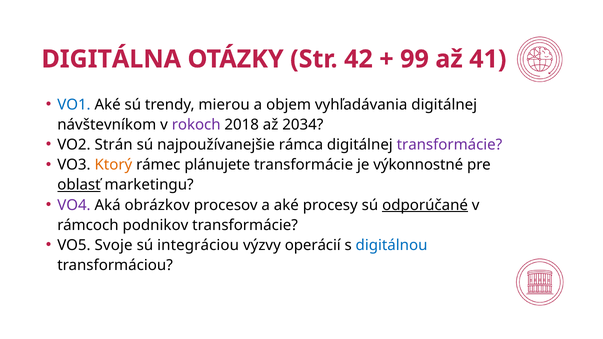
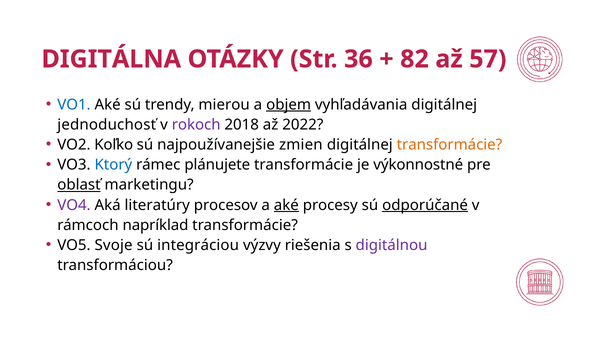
42: 42 -> 36 (358, 59)
99: 99 -> 82 (414, 59)
41: 41 -> 57 (488, 59)
objem underline: none -> present (289, 105)
návštevníkom: návštevníkom -> jednoduchosť (107, 125)
2034: 2034 -> 2022 (303, 125)
Strán: Strán -> Koľko (114, 145)
rámca: rámca -> zmien (301, 145)
transformácie colour: purple -> orange (449, 145)
Ktorý colour: orange -> blue (113, 165)
obrázkov: obrázkov -> literatúry (157, 205)
aké underline: none -> present (286, 205)
podnikov: podnikov -> napríklad (155, 225)
operácií: operácií -> riešenia (313, 245)
digitálnou colour: blue -> purple (392, 245)
